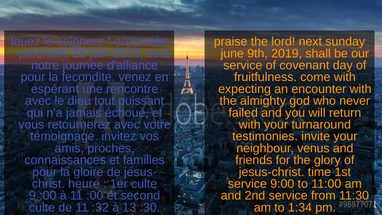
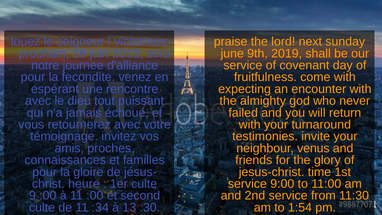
ordonnée: ordonnée -> victorious (141, 42)
:32: :32 -> :34 (100, 207)
1:34: 1:34 -> 1:54 (300, 207)
